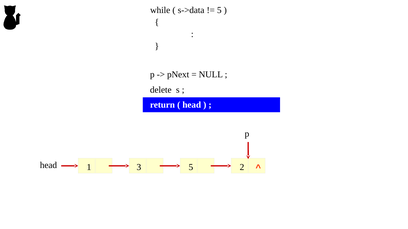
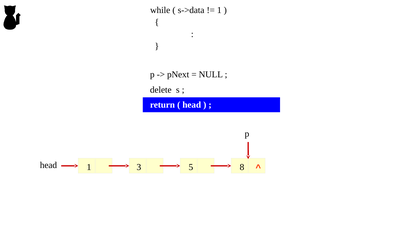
5: 5 -> 1 (219, 10)
2: 2 -> 8 (242, 167)
